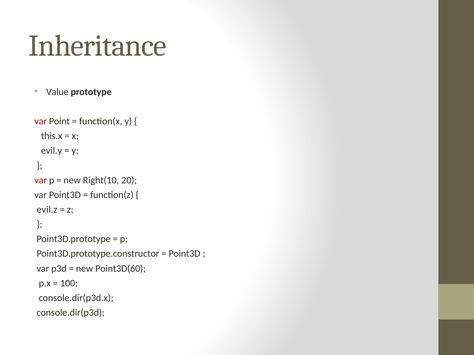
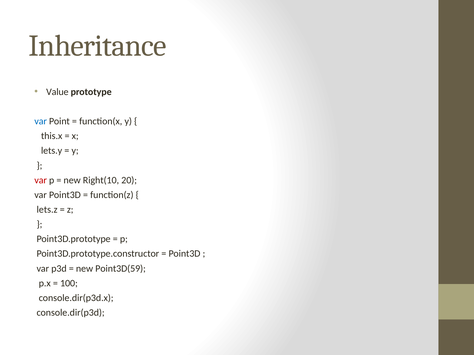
var colour: red -> blue (41, 121)
evil.y: evil.y -> lets.y (52, 151)
evil.z: evil.z -> lets.z (47, 210)
Point3D(60: Point3D(60 -> Point3D(59 (121, 269)
